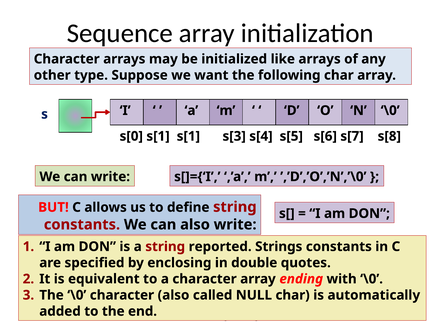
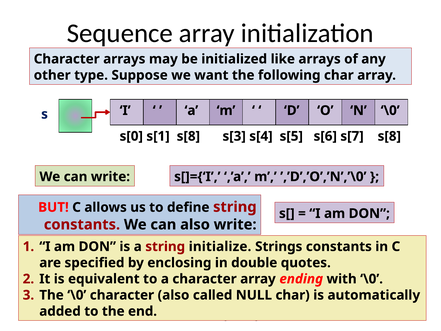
s[1 s[1: s[1 -> s[8 (188, 136)
reported: reported -> initialize (220, 246)
